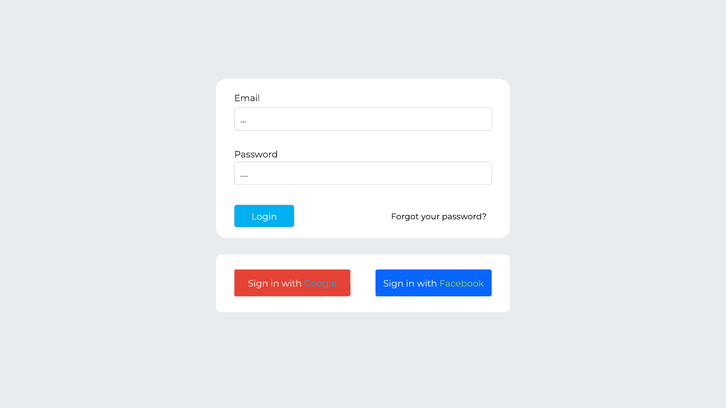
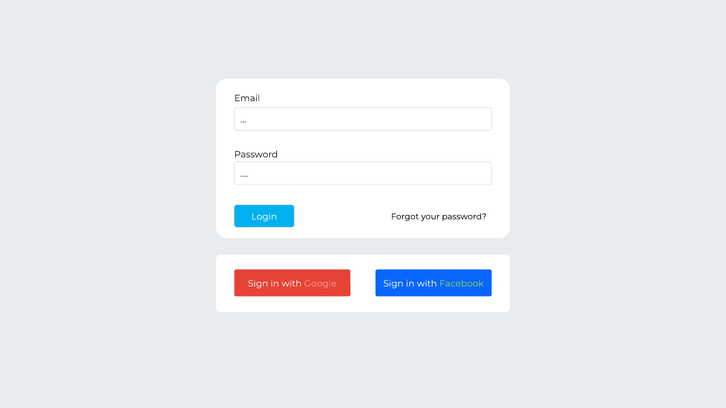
Google colour: light blue -> pink (320, 284)
